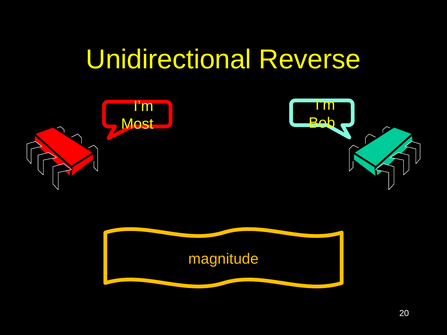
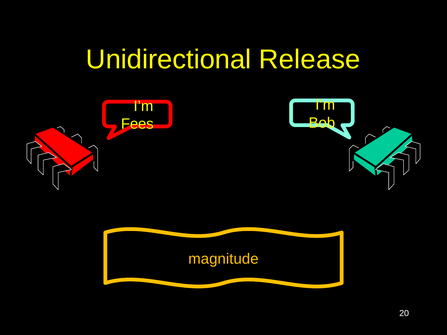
Reverse: Reverse -> Release (310, 60)
Most: Most -> Fees (137, 124)
